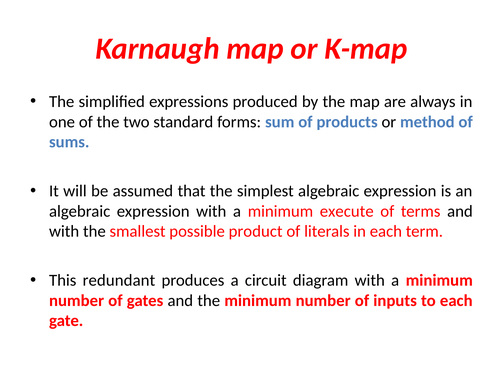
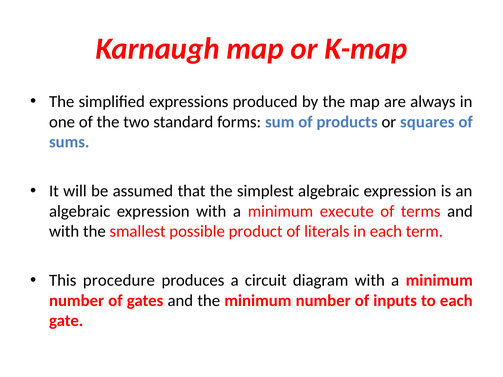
method: method -> squares (427, 122)
redundant: redundant -> procedure (119, 281)
